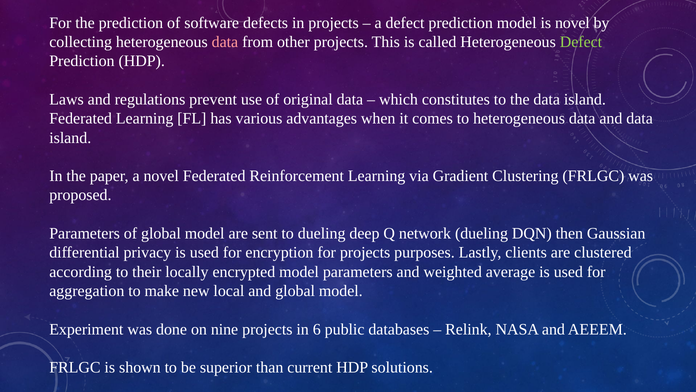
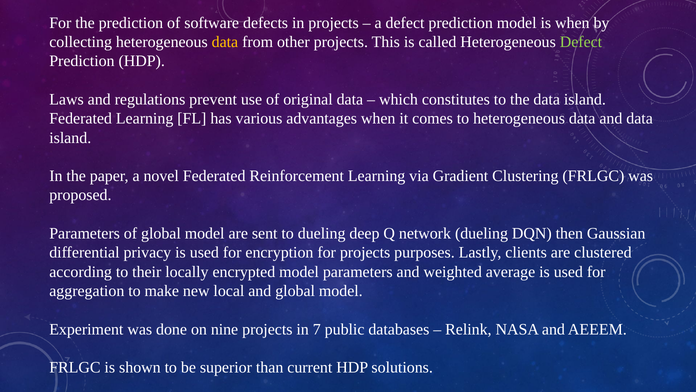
is novel: novel -> when (572, 23)
data colour: pink -> yellow (225, 42)
6: 6 -> 7 (317, 329)
